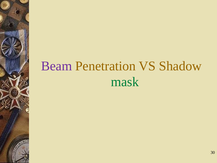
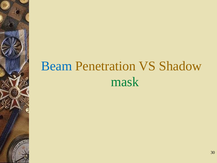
Beam colour: purple -> blue (57, 66)
